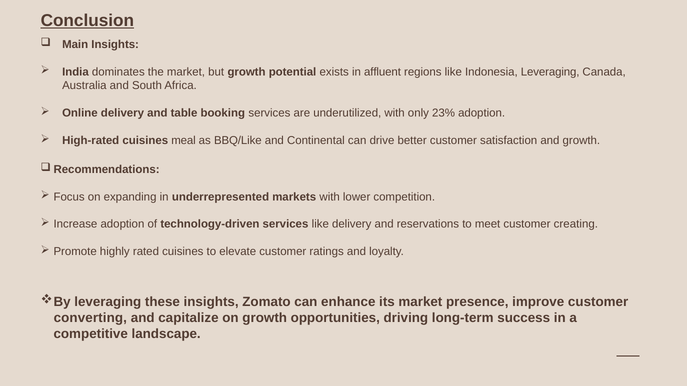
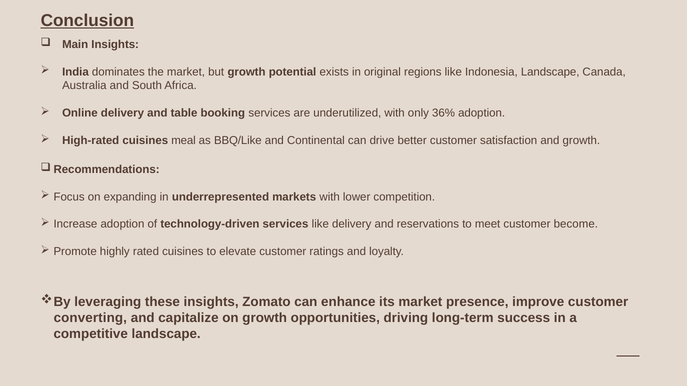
affluent: affluent -> original (382, 72)
Indonesia Leveraging: Leveraging -> Landscape (550, 72)
23%: 23% -> 36% (444, 113)
creating: creating -> become (576, 224)
